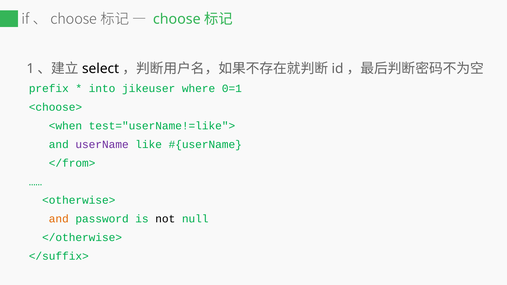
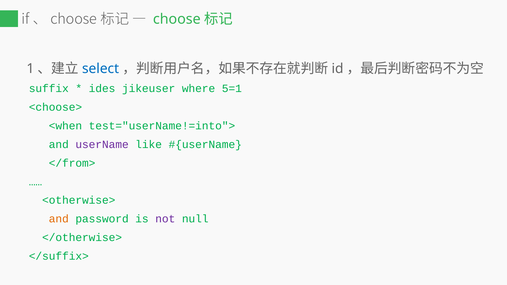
select colour: black -> blue (101, 69)
prefix: prefix -> suffix (49, 89)
into: into -> ides (102, 89)
0=1: 0=1 -> 5=1 (232, 89)
test="userName!=like">: test="userName!=like"> -> test="userName!=into"> (162, 126)
not colour: black -> purple (165, 219)
